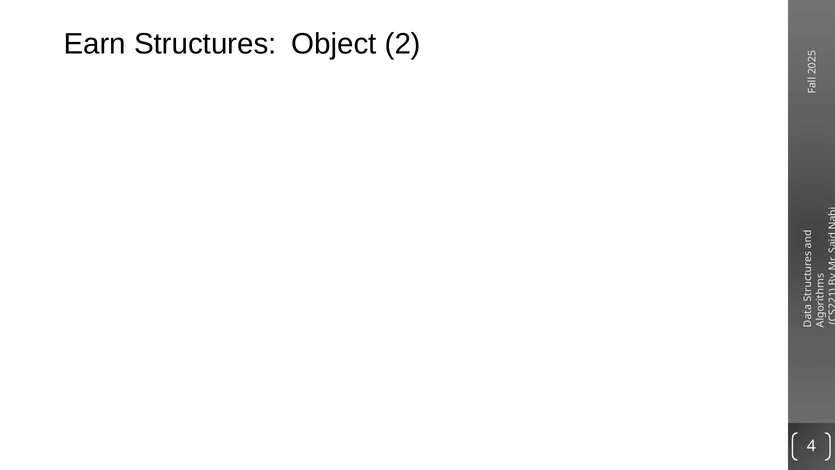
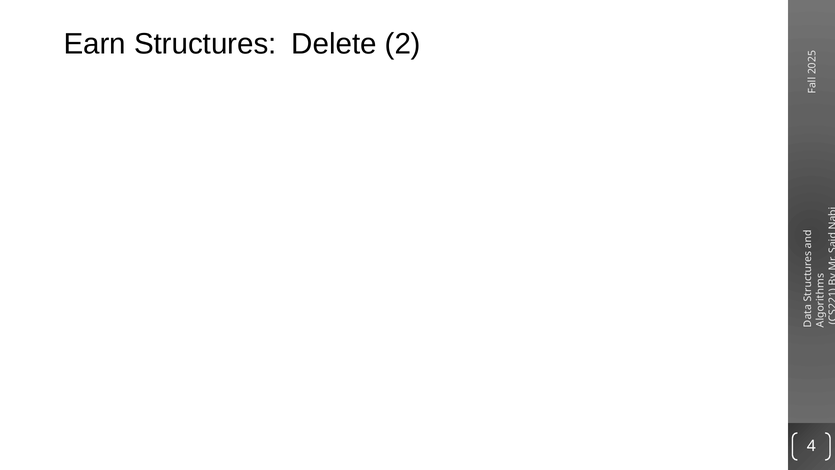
Object: Object -> Delete (334, 44)
